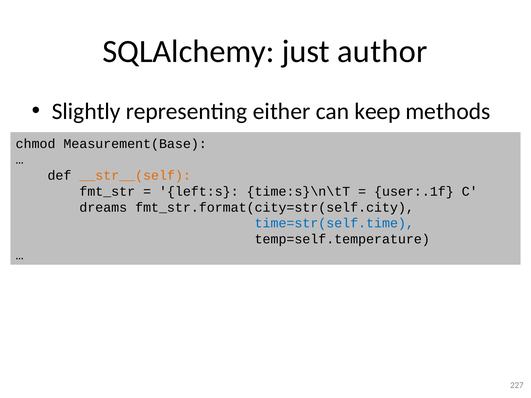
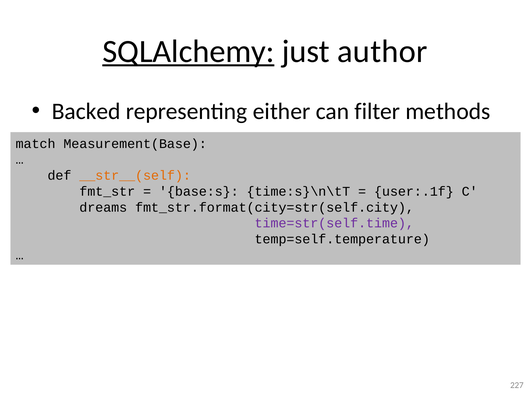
SQLAlchemy underline: none -> present (188, 51)
Slightly: Slightly -> Backed (86, 111)
keep: keep -> filter (377, 111)
chmod: chmod -> match (36, 144)
left:s: left:s -> base:s (199, 192)
time=str(self.time colour: blue -> purple (334, 223)
